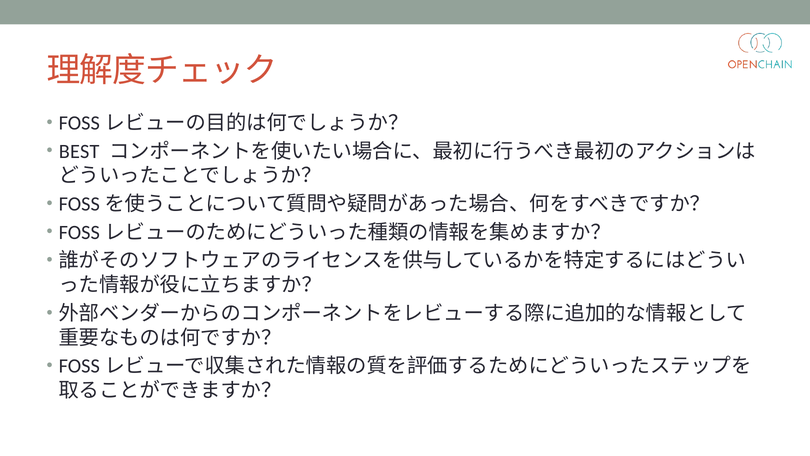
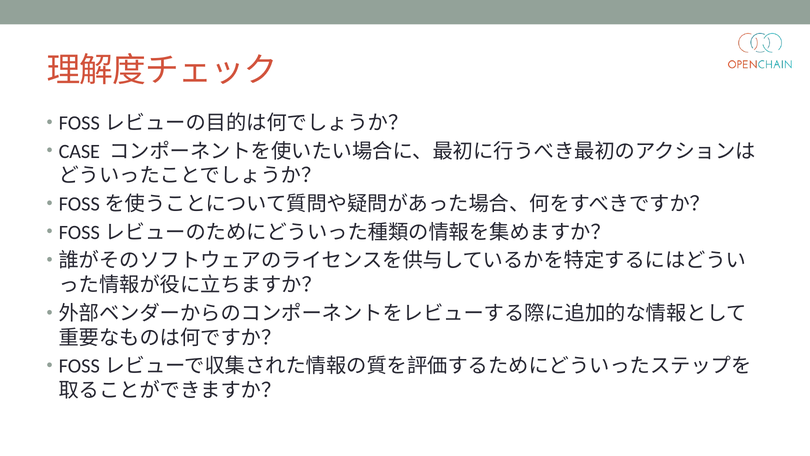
BEST: BEST -> CASE (79, 151)
